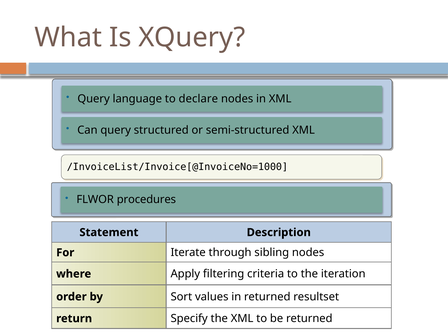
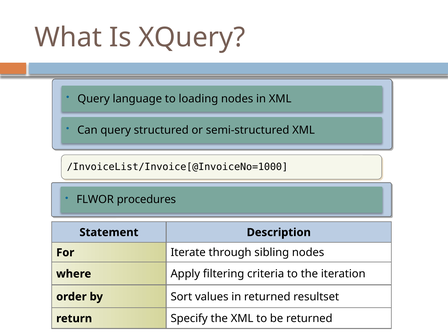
declare: declare -> loading (198, 99)
